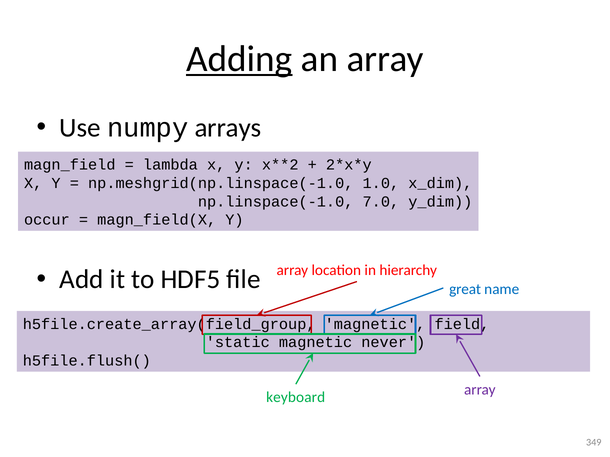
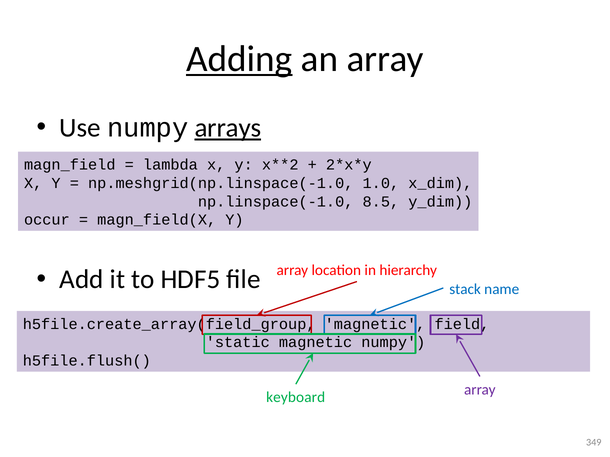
arrays underline: none -> present (228, 128)
7.0: 7.0 -> 8.5 (381, 202)
great: great -> stack (465, 289)
magnetic never: never -> numpy (393, 343)
